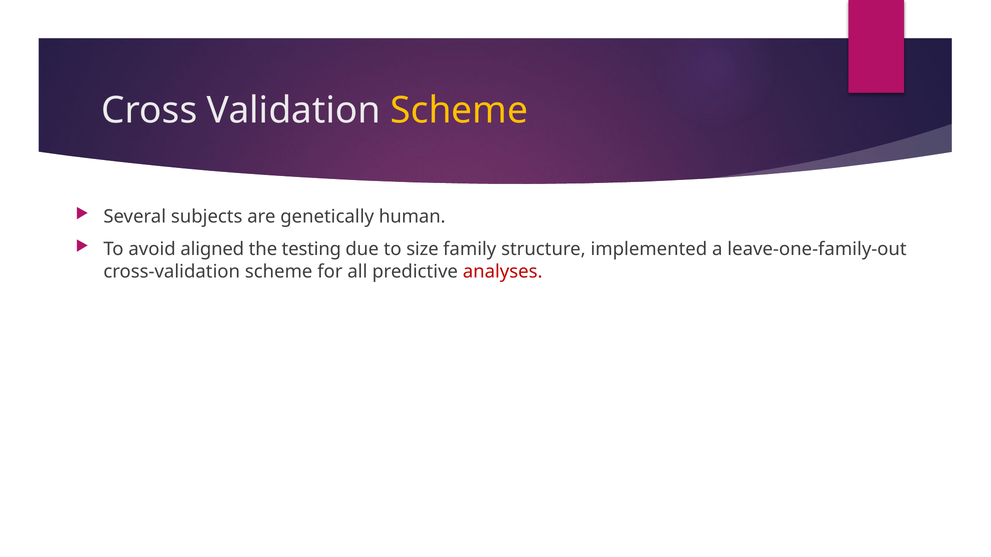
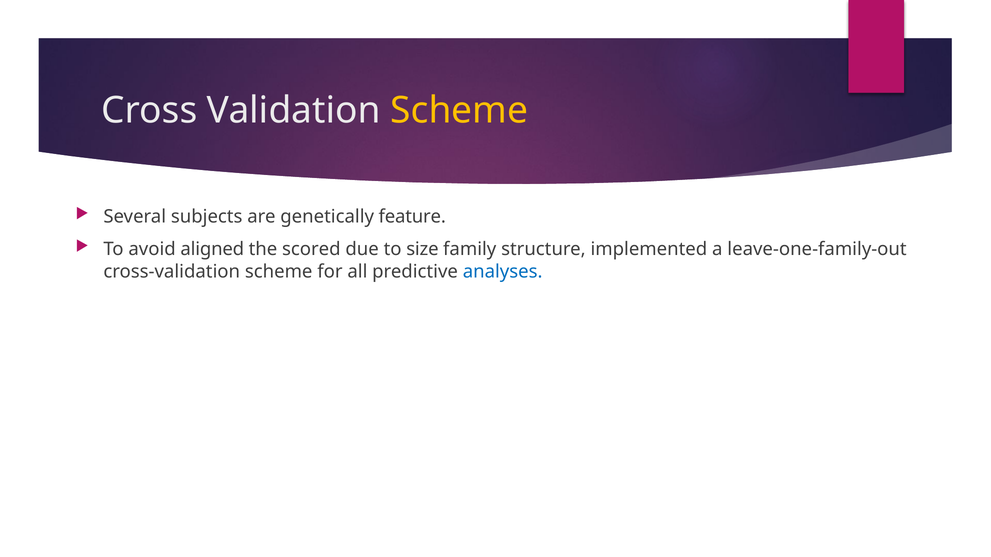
human: human -> feature (412, 217)
testing: testing -> scored (311, 249)
analyses colour: red -> blue (503, 272)
